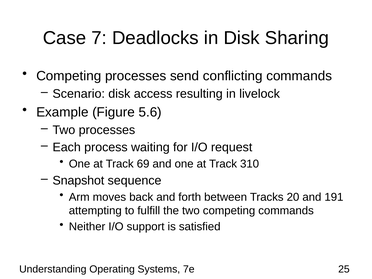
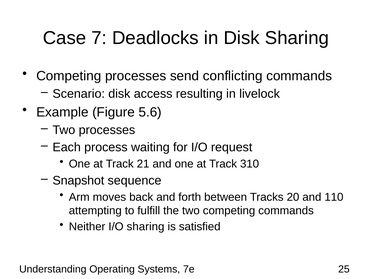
69: 69 -> 21 (143, 164)
191: 191 -> 110 (334, 197)
I/O support: support -> sharing (146, 227)
